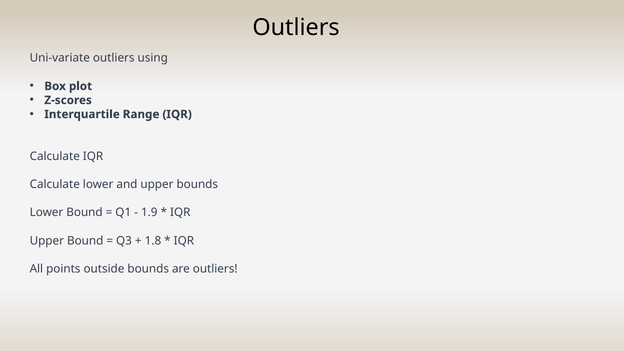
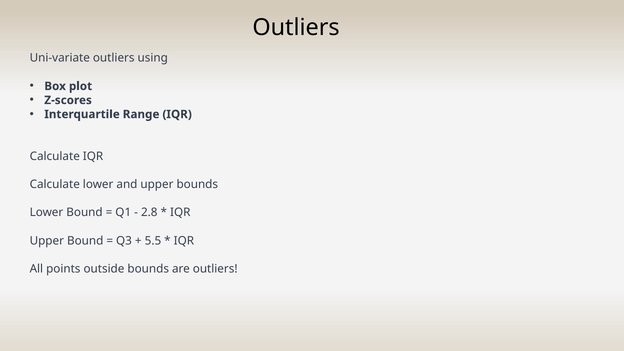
1.9: 1.9 -> 2.8 (149, 213)
1.8: 1.8 -> 5.5 (153, 241)
